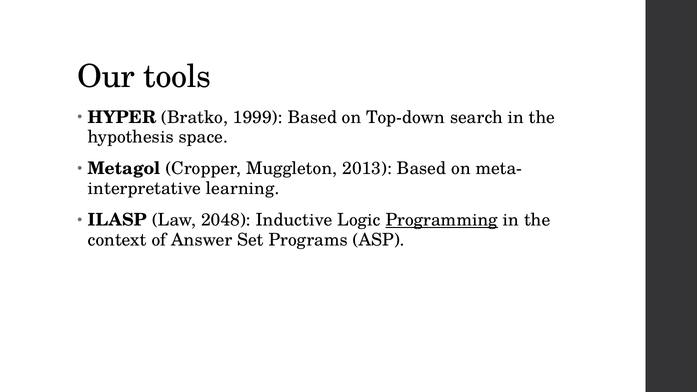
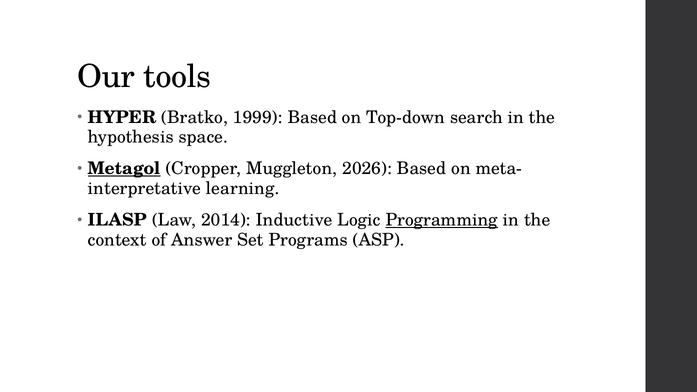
Metagol underline: none -> present (124, 169)
2013: 2013 -> 2026 (367, 169)
2048: 2048 -> 2014 (226, 220)
